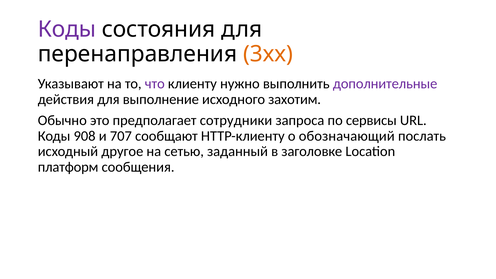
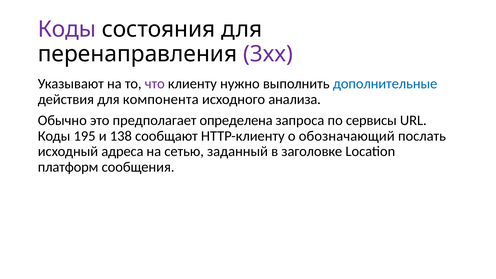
3хх colour: orange -> purple (268, 54)
дополнительные colour: purple -> blue (385, 84)
выполнение: выполнение -> компонента (161, 99)
захотим: захотим -> анализа (295, 99)
сотрудники: сотрудники -> определена (236, 120)
908: 908 -> 195 (85, 136)
707: 707 -> 138 (121, 136)
другое: другое -> адреса (122, 152)
